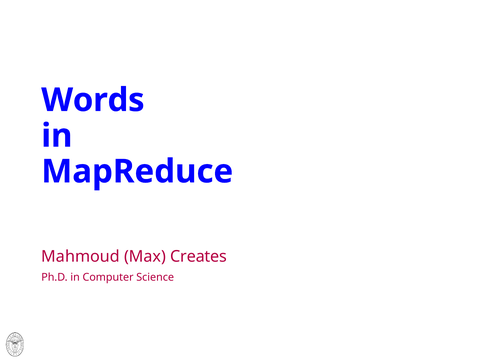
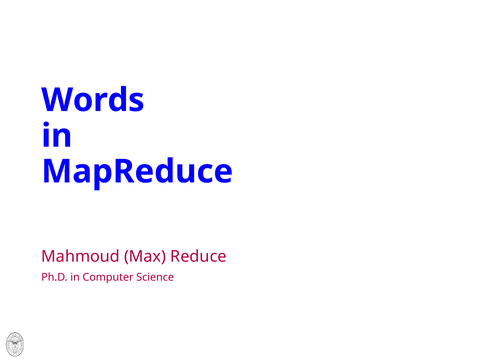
Creates: Creates -> Reduce (198, 256)
